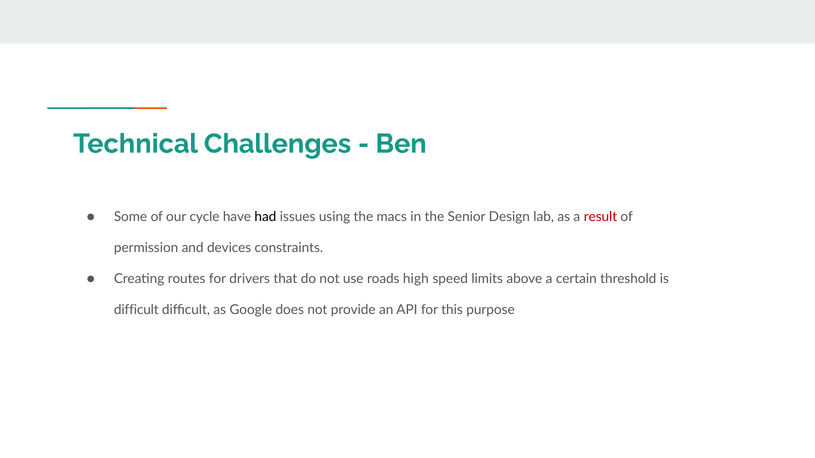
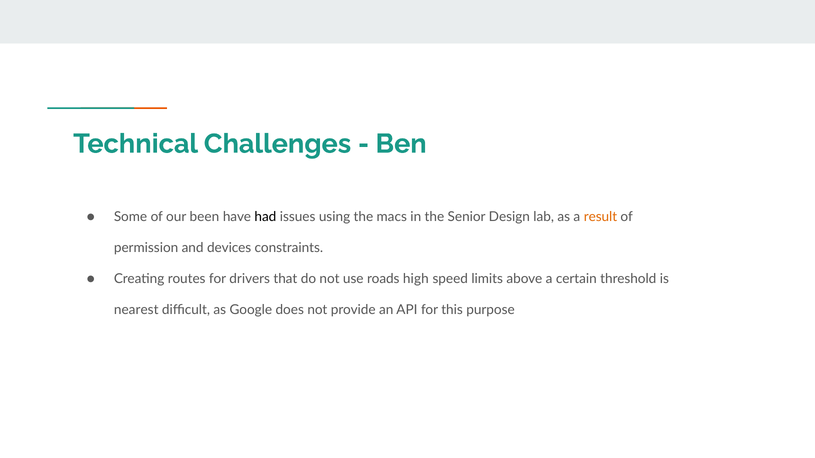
cycle: cycle -> been (204, 217)
result colour: red -> orange (600, 217)
difficult: difficult -> nearest (136, 310)
